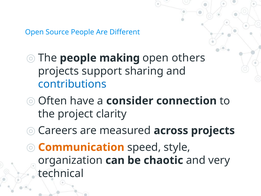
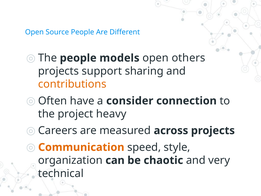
making: making -> models (119, 58)
contributions colour: blue -> orange (72, 84)
clarity: clarity -> heavy (111, 114)
